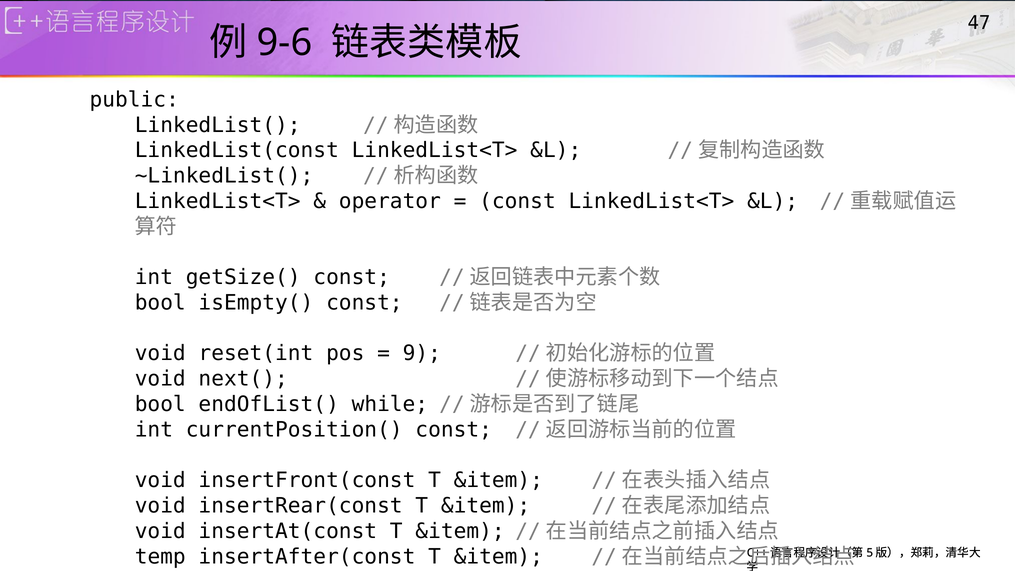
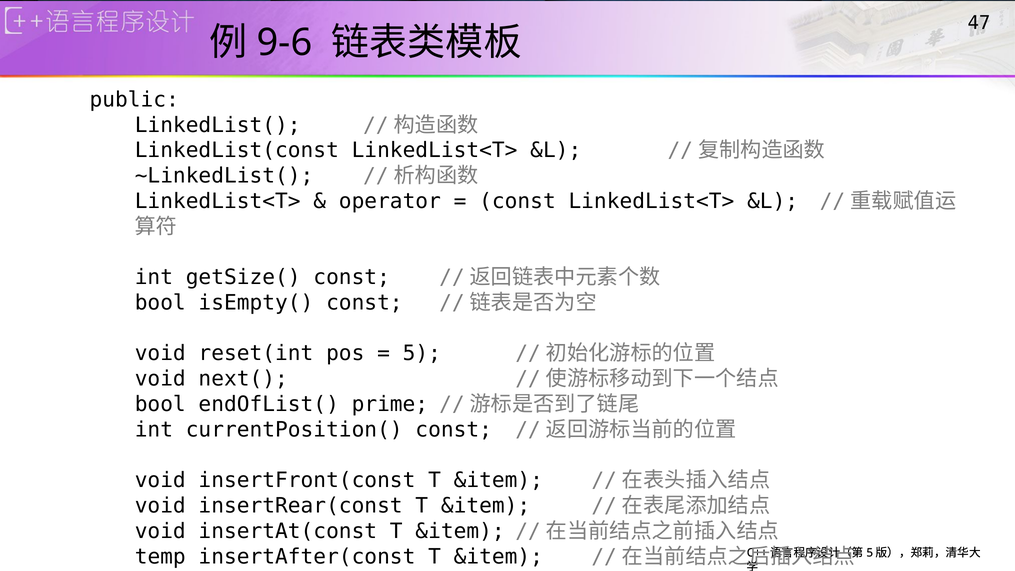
9: 9 -> 5 (422, 353)
while: while -> prime (390, 404)
